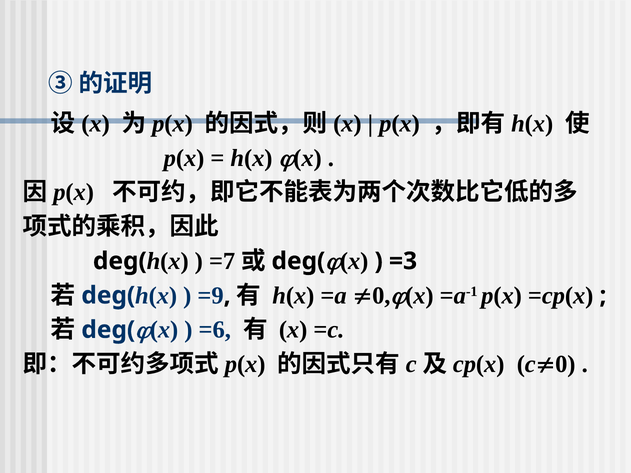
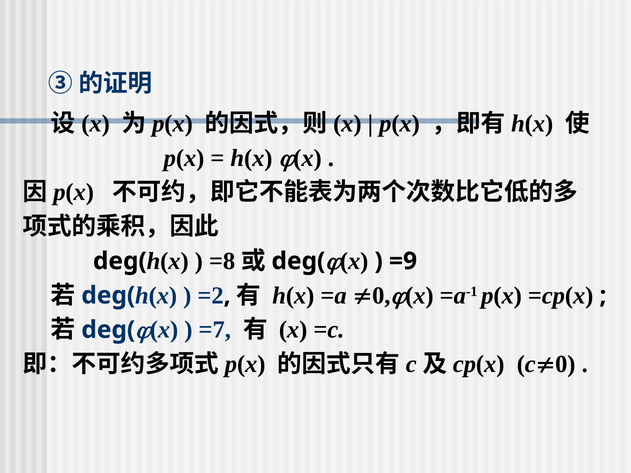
=3: =3 -> =9 (403, 261)
=7: =7 -> =8 (222, 261)
=9: =9 -> =2 (211, 296)
=6: =6 -> =7 (215, 330)
